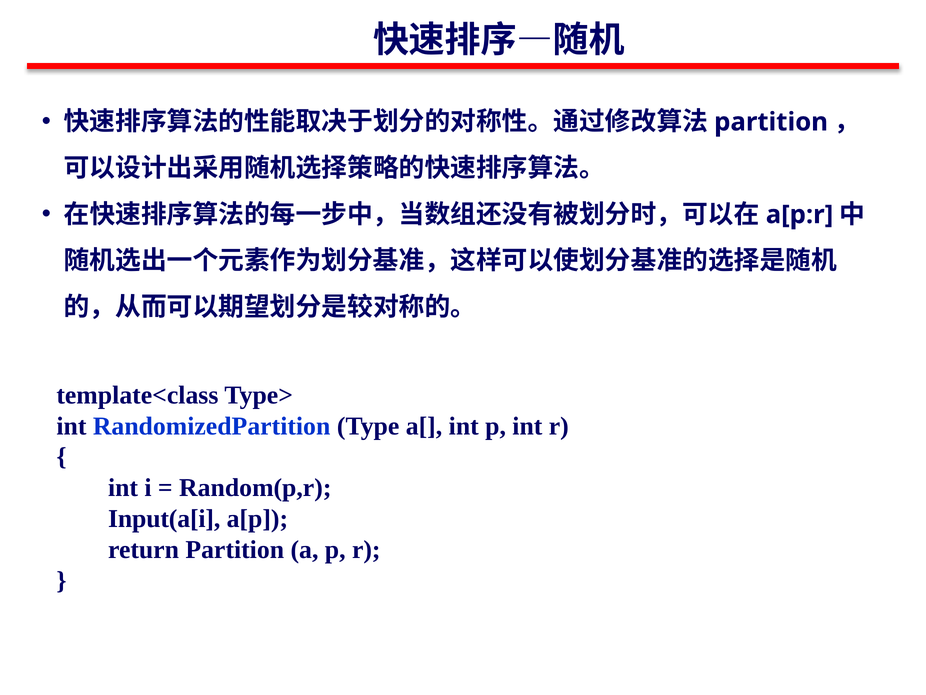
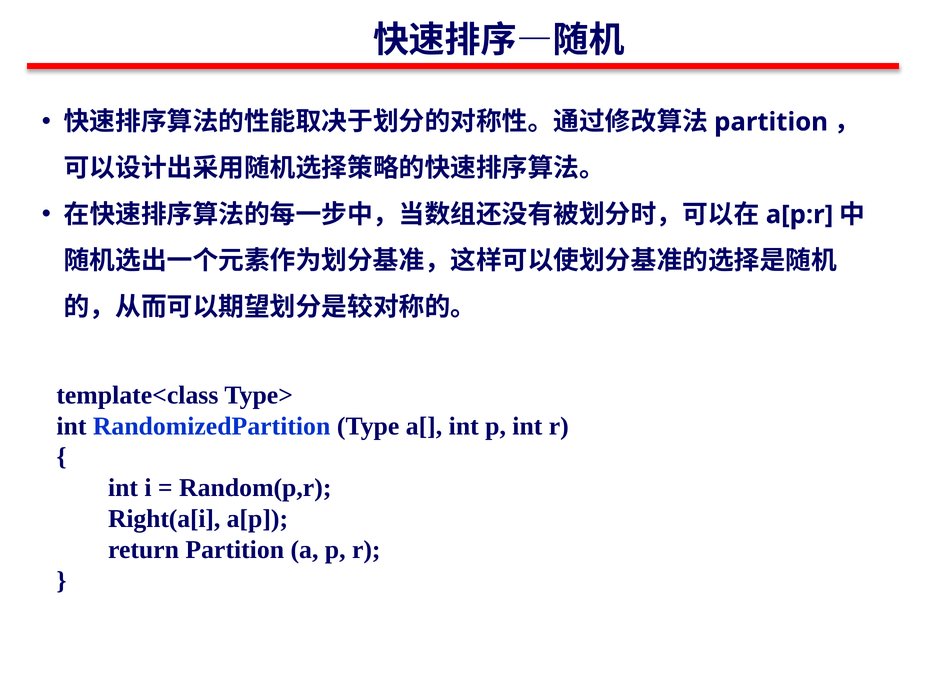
Input(a[i: Input(a[i -> Right(a[i (164, 518)
